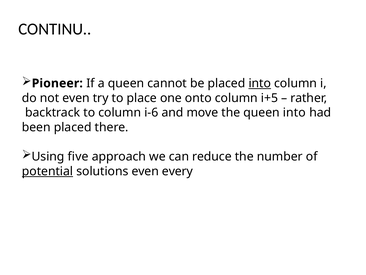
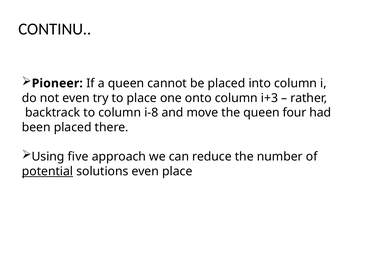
into underline: present -> none (260, 83)
i+5: i+5 -> i+3 (269, 98)
i-6: i-6 -> i-8 (151, 112)
queen into: into -> four (295, 112)
even every: every -> place (177, 171)
